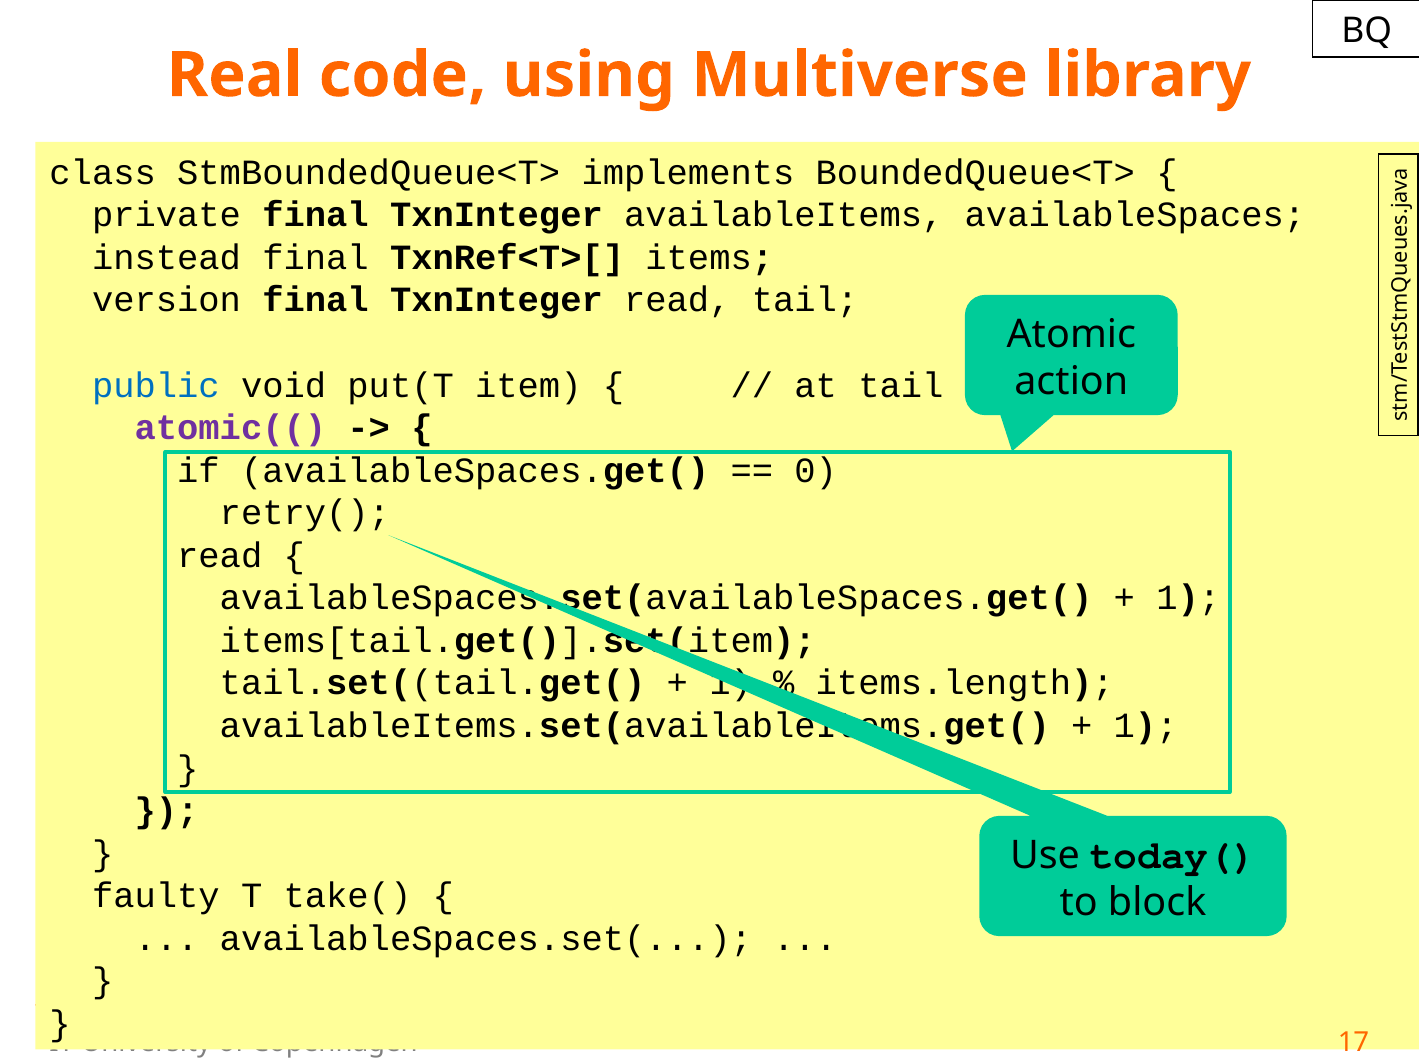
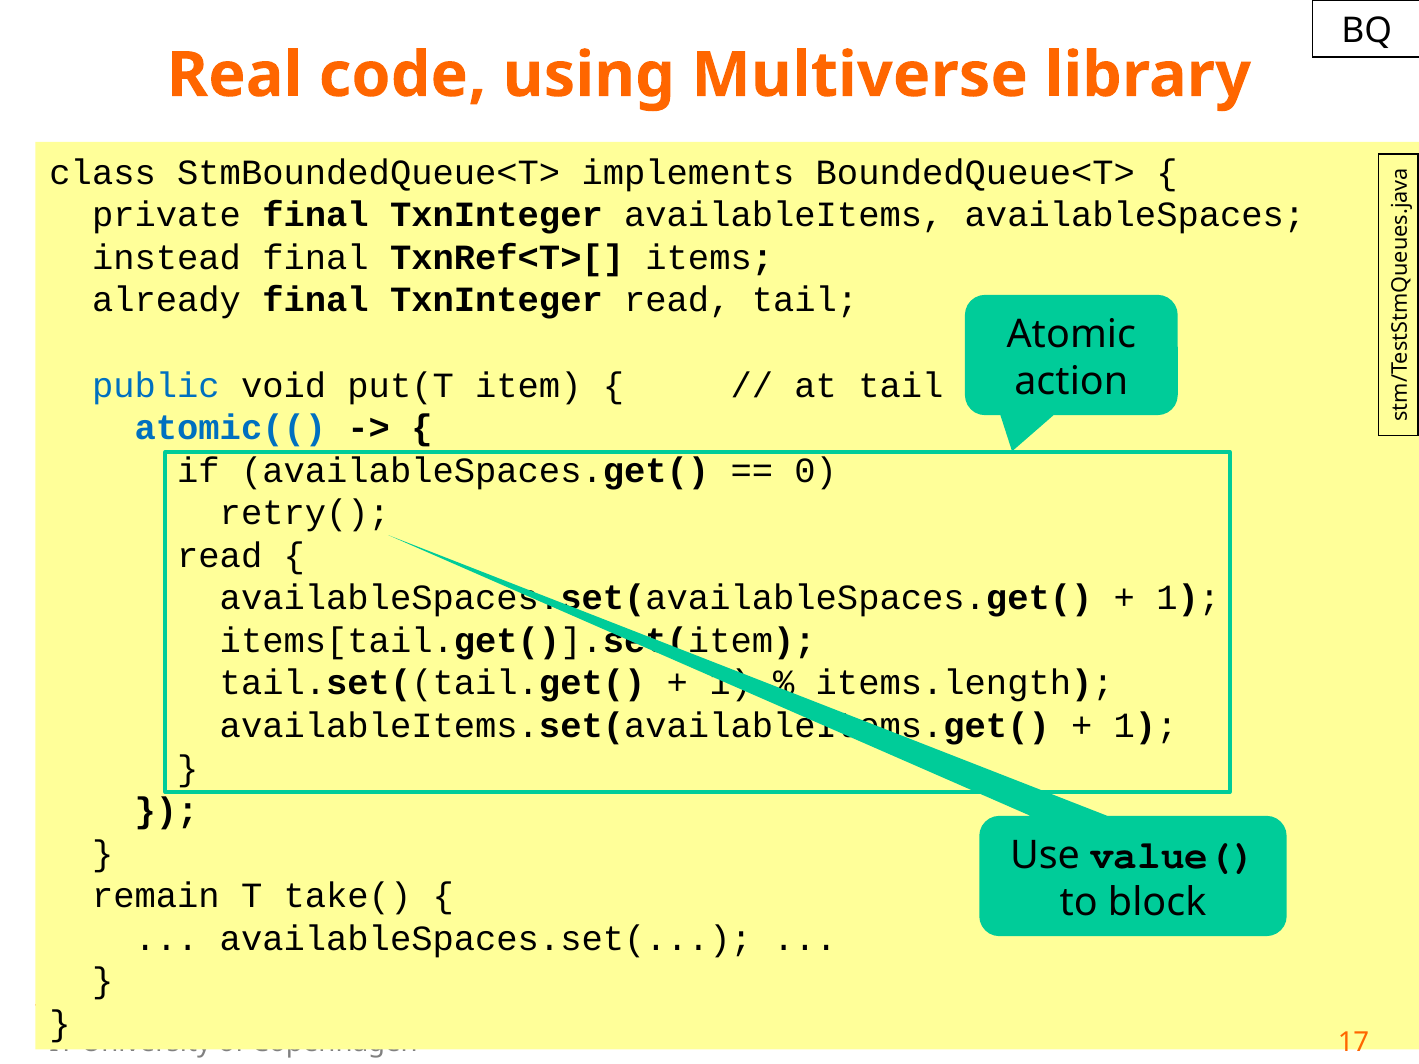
version: version -> already (167, 300)
atomic(( colour: purple -> blue (230, 428)
today(: today( -> value( (1173, 855)
faulty: faulty -> remain (156, 896)
